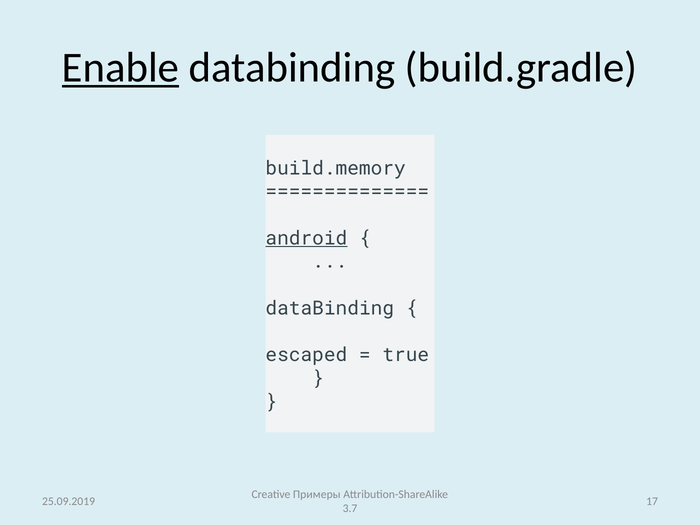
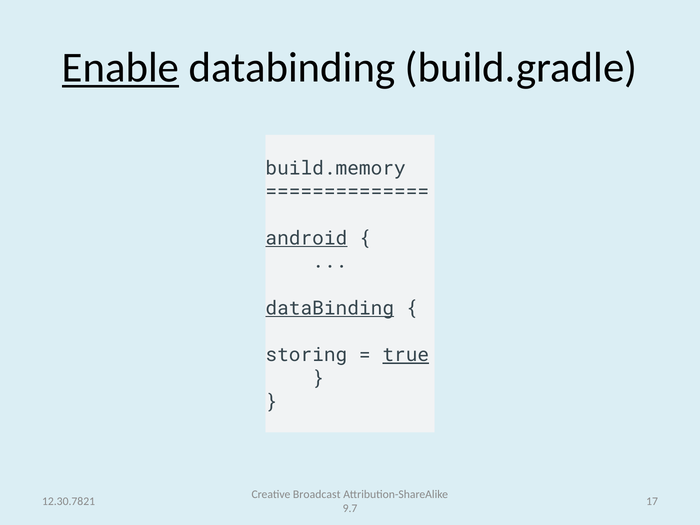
dataBinding underline: none -> present (330, 308)
escaped: escaped -> storing (306, 355)
true underline: none -> present (406, 355)
Примеры: Примеры -> Broadcast (317, 494)
25.09.2019: 25.09.2019 -> 12.30.7821 (69, 501)
3.7: 3.7 -> 9.7 (350, 508)
